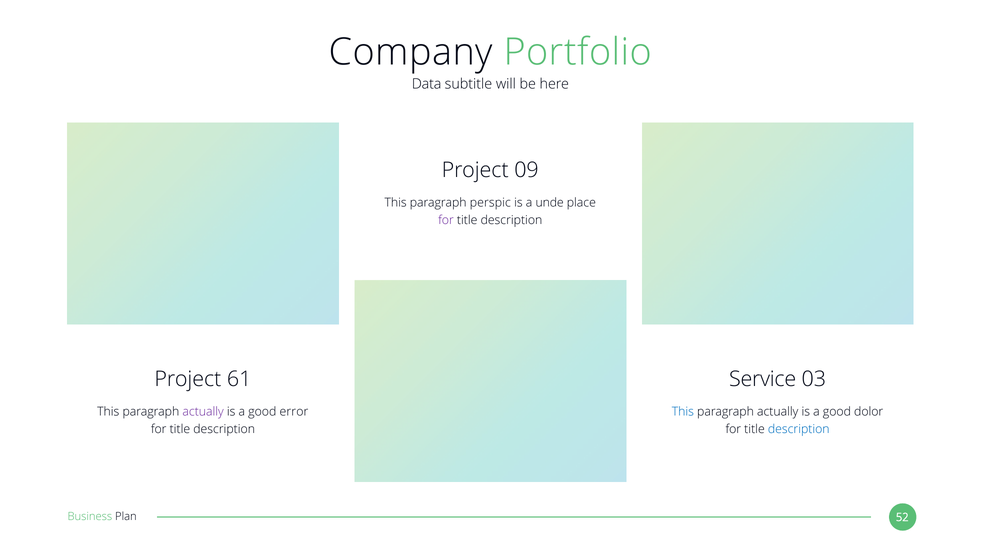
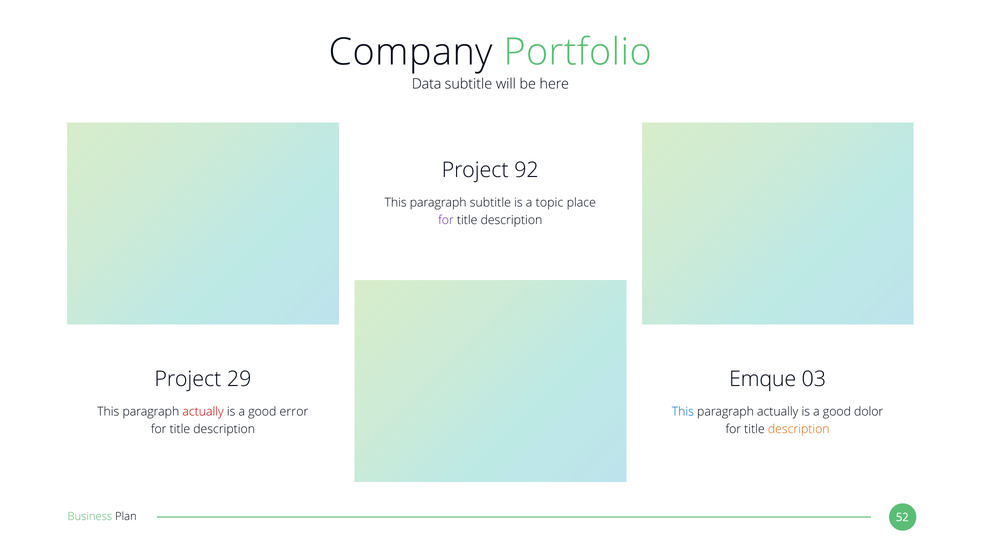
09: 09 -> 92 (526, 170)
paragraph perspic: perspic -> subtitle (490, 203)
unde: unde -> topic (550, 203)
61: 61 -> 29 (239, 379)
Service: Service -> Emque (763, 379)
actually colour: purple -> red (203, 412)
description colour: blue -> orange (799, 429)
